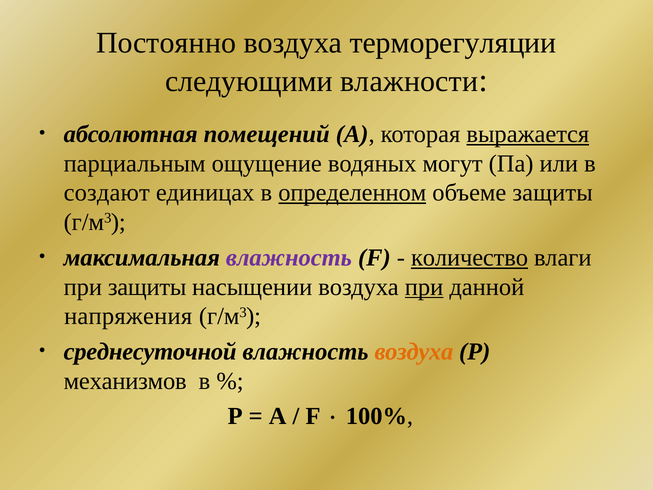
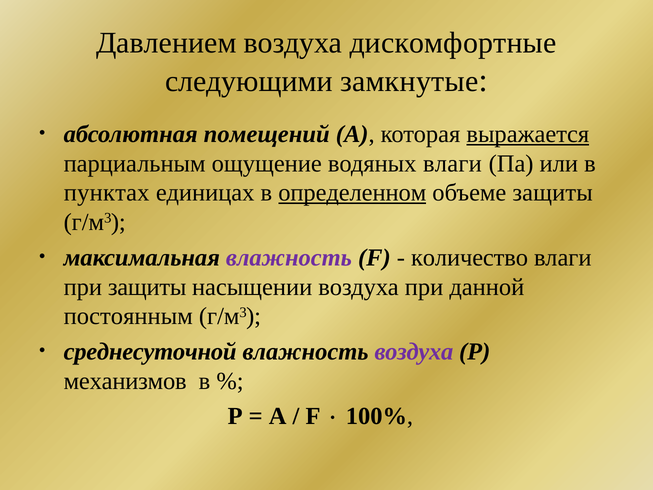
Постоянно: Постоянно -> Давлением (166, 43)
терморегуляции: терморегуляции -> дискомфортные (453, 43)
влажности: влажности -> замкнутые (409, 82)
водяных могут: могут -> влаги (452, 163)
создают: создают -> пунктах (107, 193)
количество underline: present -> none (470, 257)
при underline: present -> none (424, 287)
напряжения: напряжения -> постоянным (128, 316)
воздуха colour: orange -> purple (414, 351)
